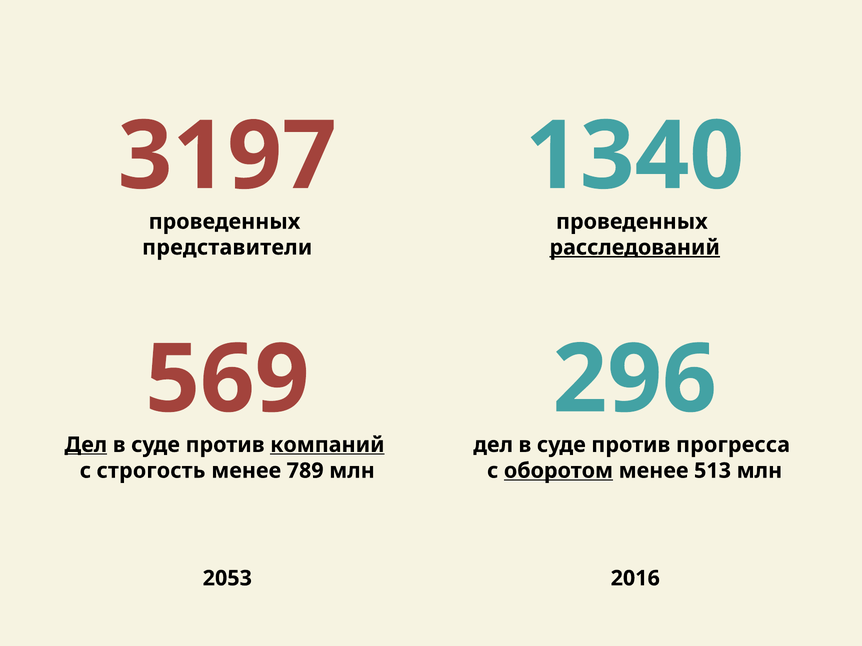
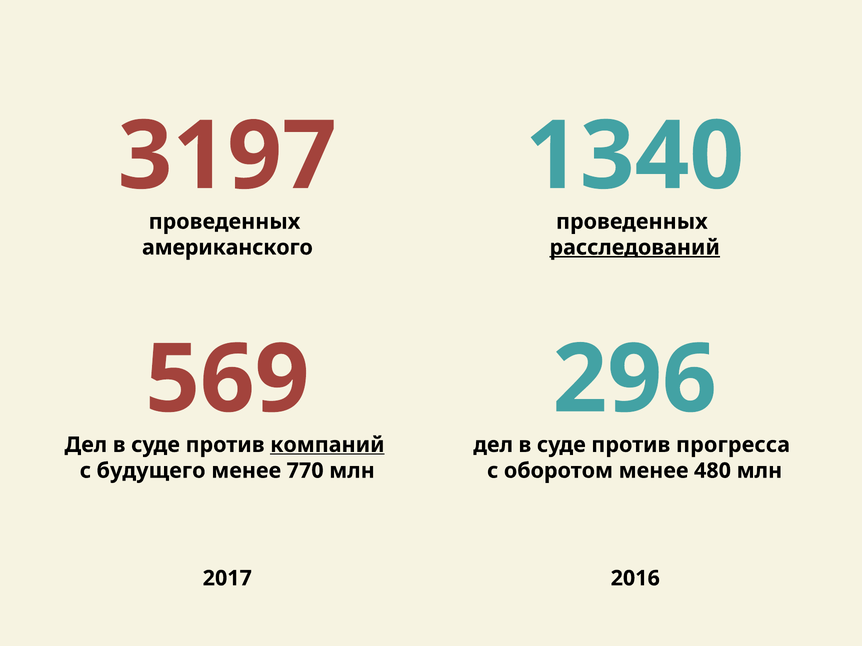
представители: представители -> американского (227, 248)
Дел underline: present -> none (86, 445)
строгость: строгость -> будущего (151, 471)
789: 789 -> 770 (305, 471)
оборотом underline: present -> none (558, 471)
513: 513 -> 480 (712, 471)
2053: 2053 -> 2017 (227, 579)
